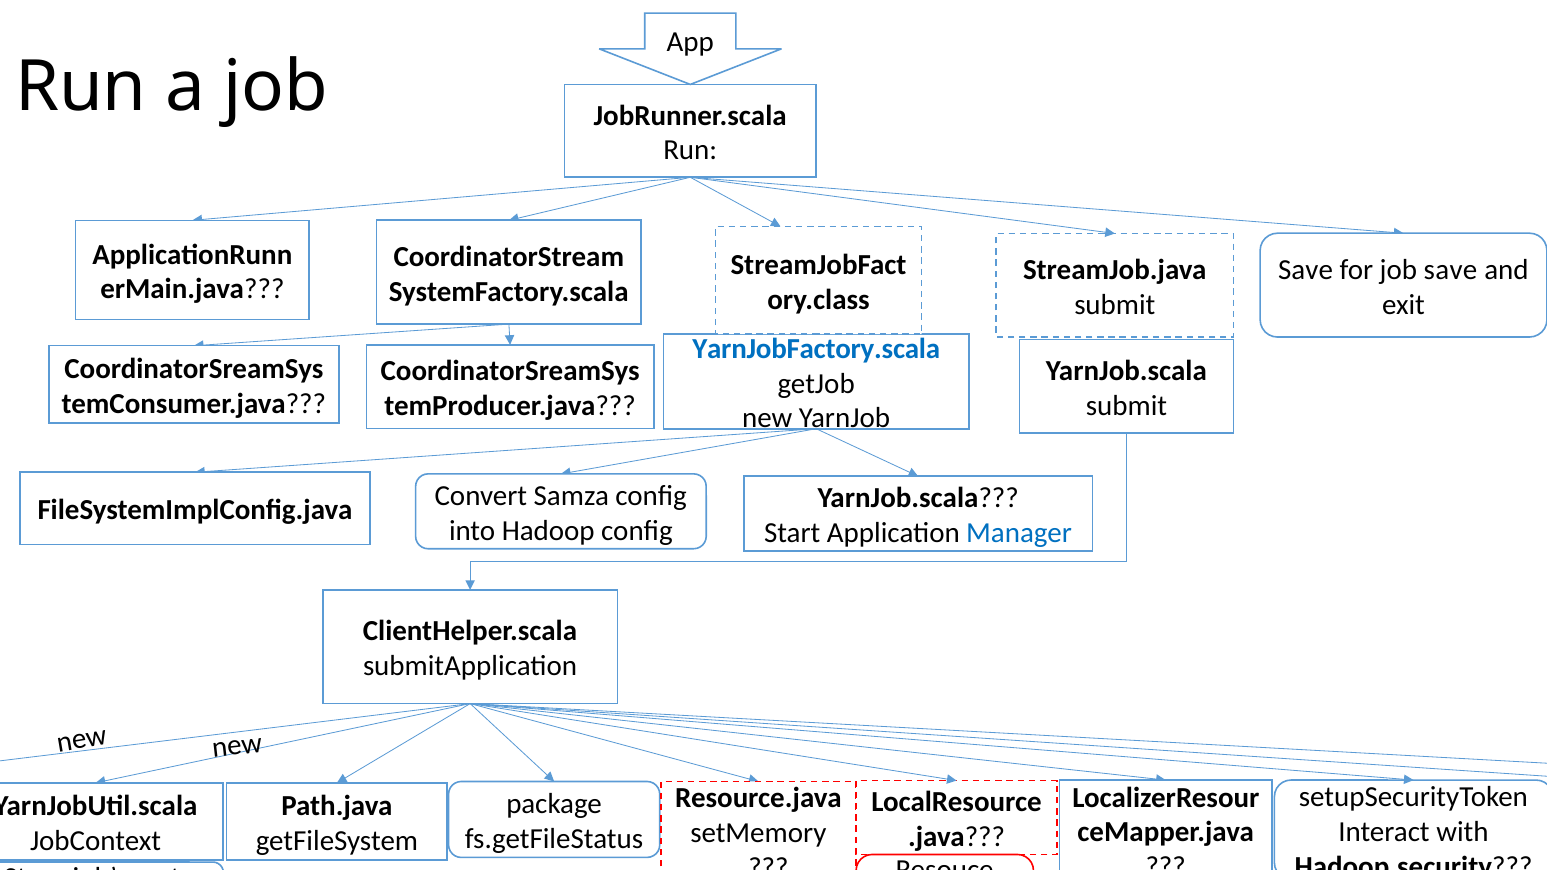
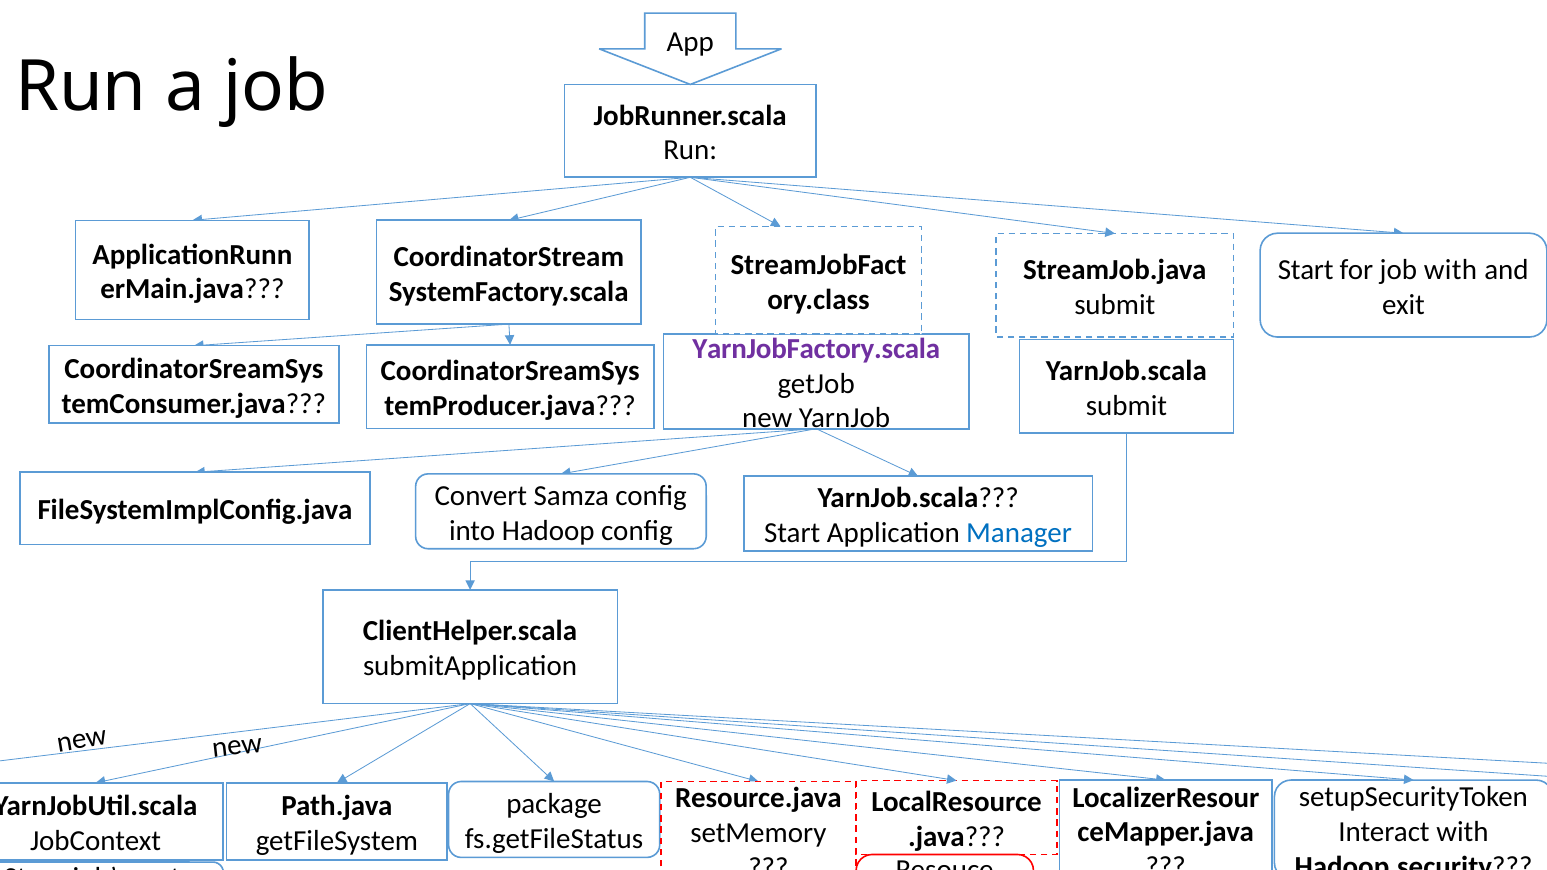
Save: Save -> Start (1306, 270)
job save: save -> with (1451, 270)
YarnJobFactory.scala colour: blue -> purple (816, 349)
